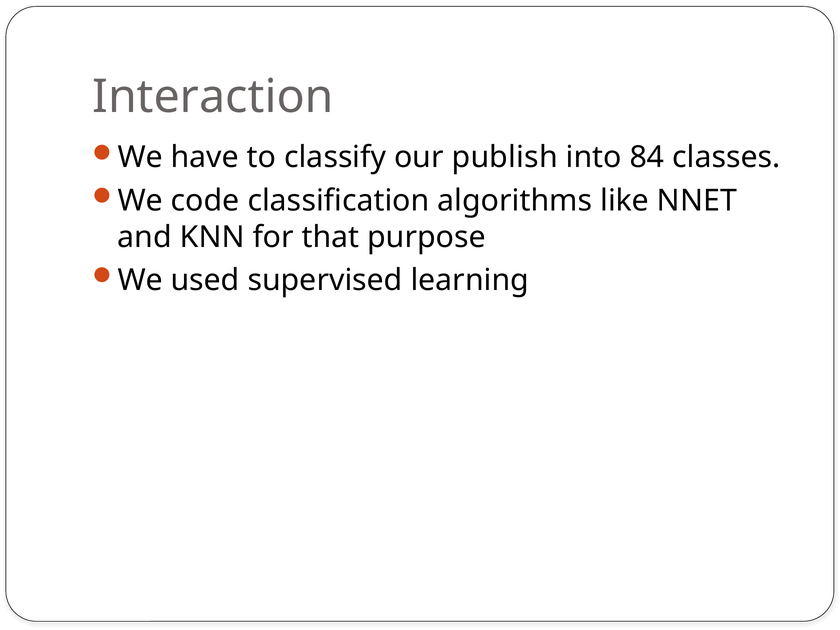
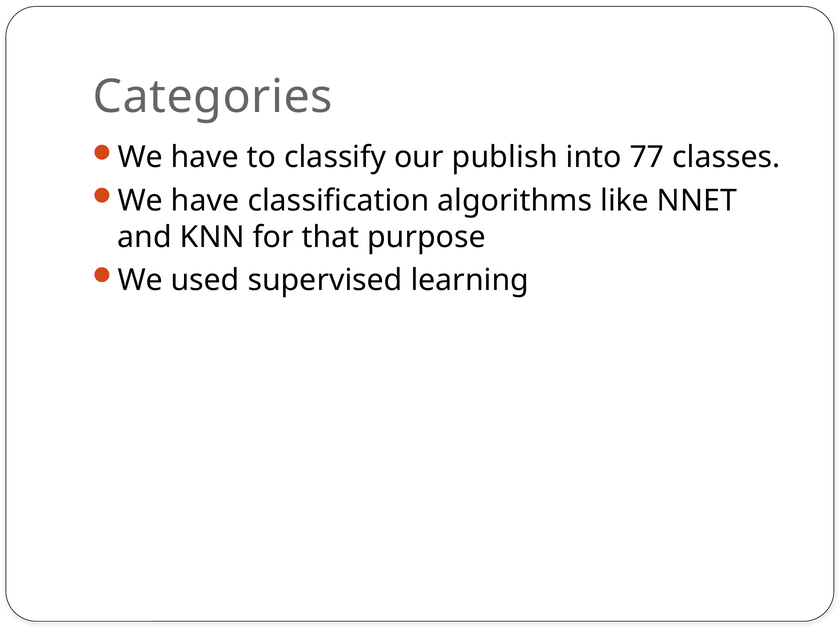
Interaction: Interaction -> Categories (213, 97)
84: 84 -> 77 (647, 157)
code: code -> have (205, 201)
